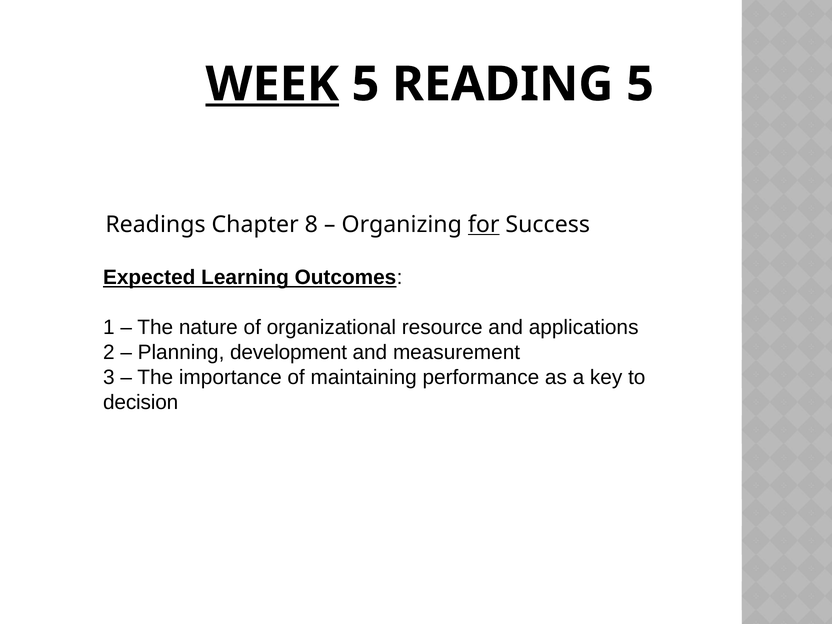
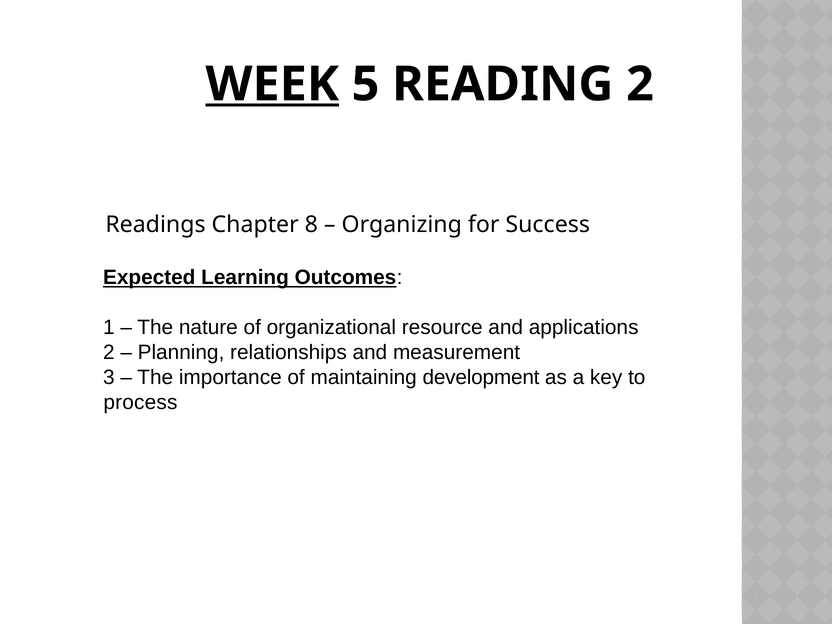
READING 5: 5 -> 2 (640, 84)
for underline: present -> none (484, 225)
development: development -> relationships (288, 352)
performance: performance -> development (481, 377)
decision: decision -> process (140, 402)
